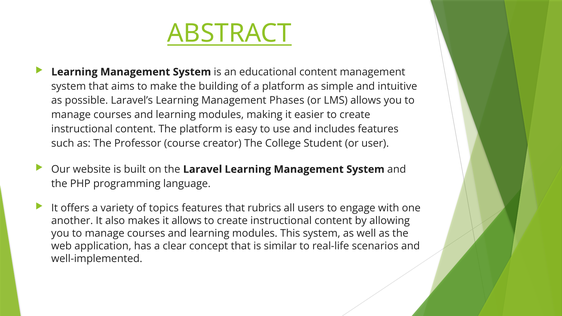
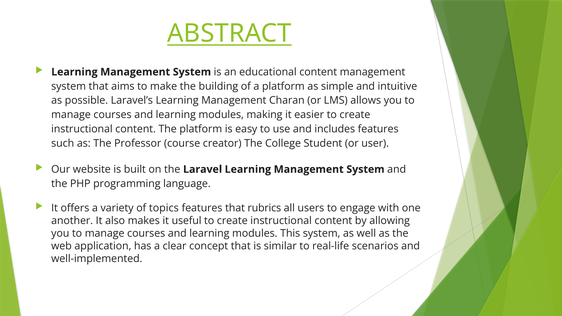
Phases: Phases -> Charan (287, 101)
it allows: allows -> useful (187, 221)
